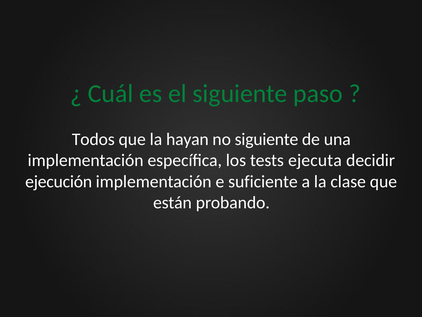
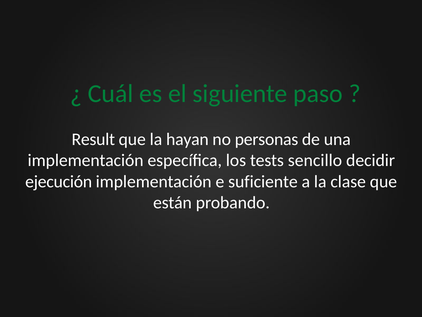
Todos: Todos -> Result (93, 139)
no siguiente: siguiente -> personas (267, 139)
ejecuta: ejecuta -> sencillo (315, 160)
